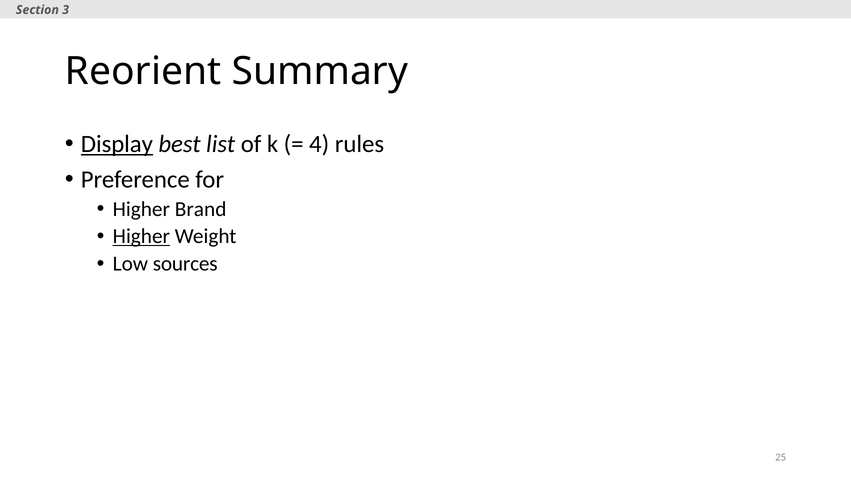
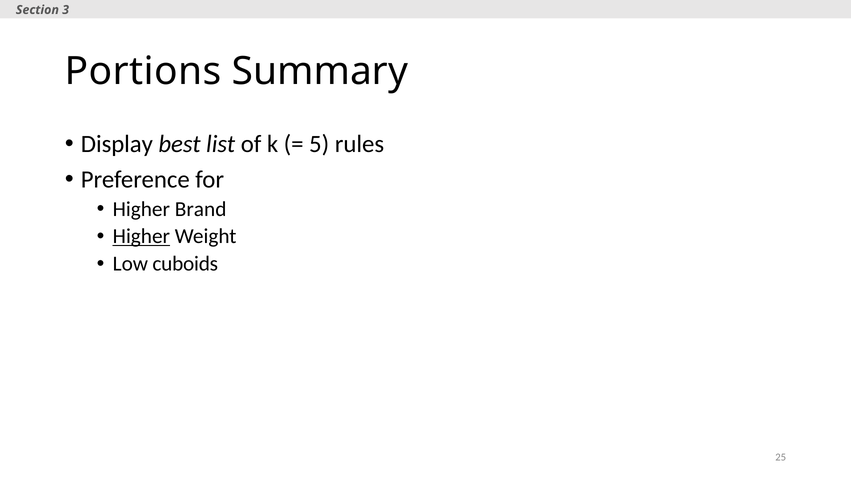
Reorient: Reorient -> Portions (143, 71)
Display underline: present -> none (117, 144)
4: 4 -> 5 (319, 144)
sources: sources -> cuboids (185, 264)
